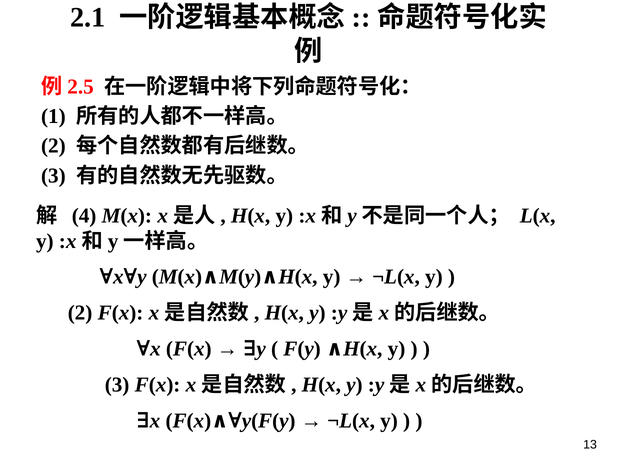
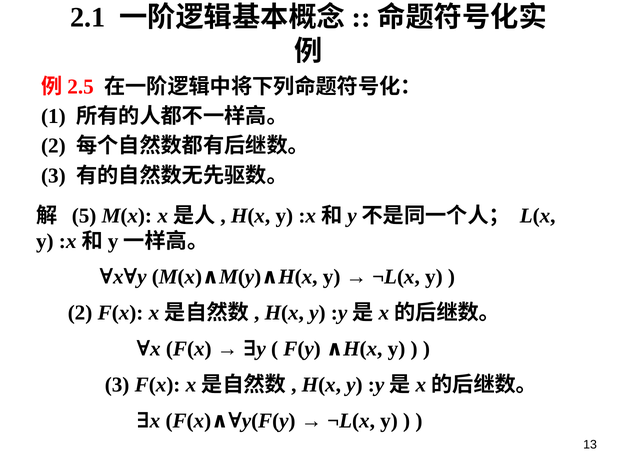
4: 4 -> 5 (84, 216)
